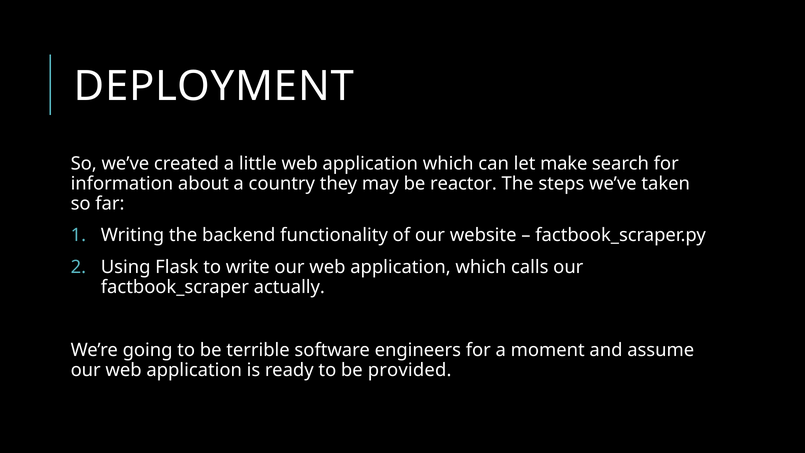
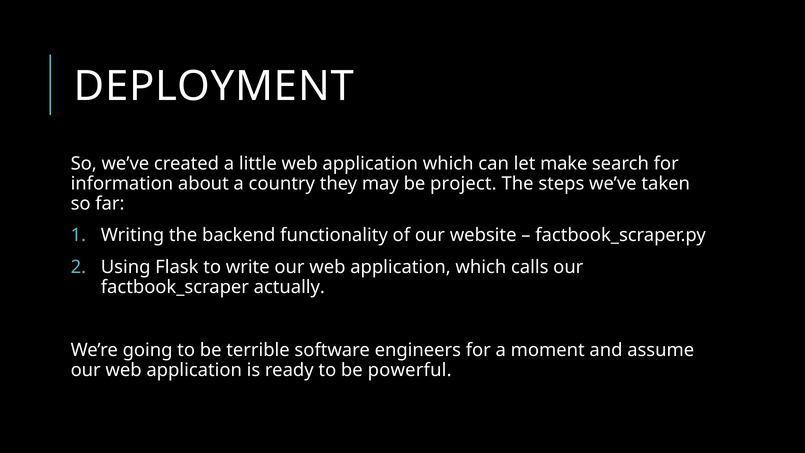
reactor: reactor -> project (463, 184)
provided: provided -> powerful (410, 370)
